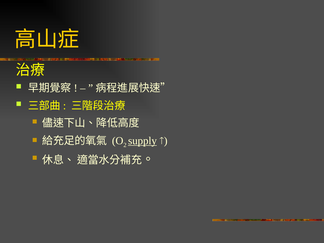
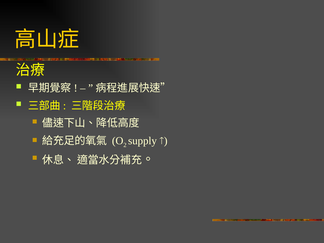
supply underline: present -> none (142, 141)
